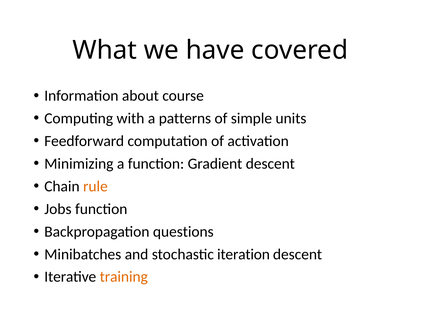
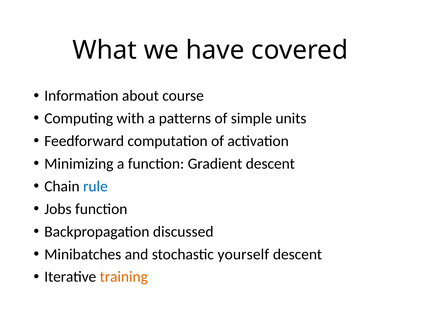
rule colour: orange -> blue (95, 186)
questions: questions -> discussed (183, 231)
iteration: iteration -> yourself (243, 254)
